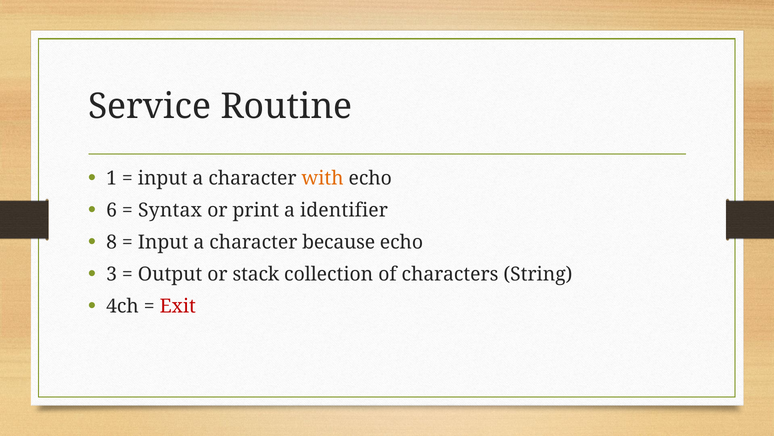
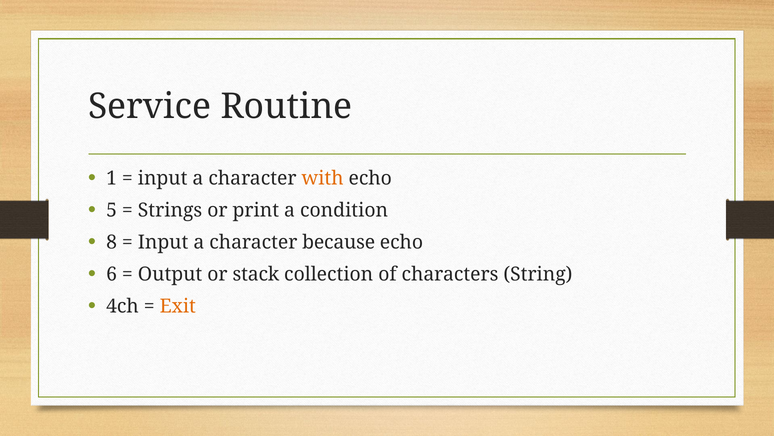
6: 6 -> 5 (112, 210)
Syntax: Syntax -> Strings (170, 210)
identifier: identifier -> condition (344, 210)
3: 3 -> 6 (112, 274)
Exit colour: red -> orange (178, 306)
